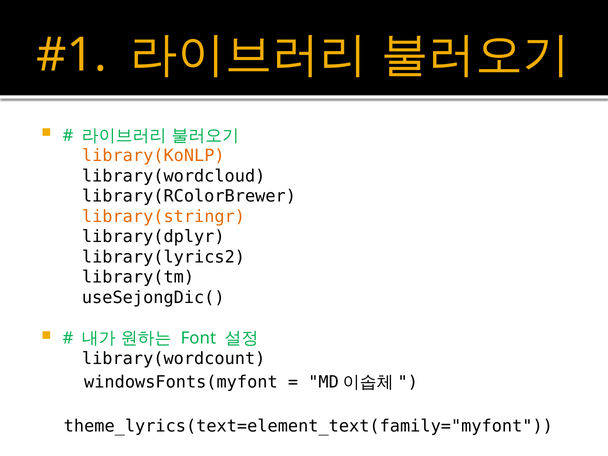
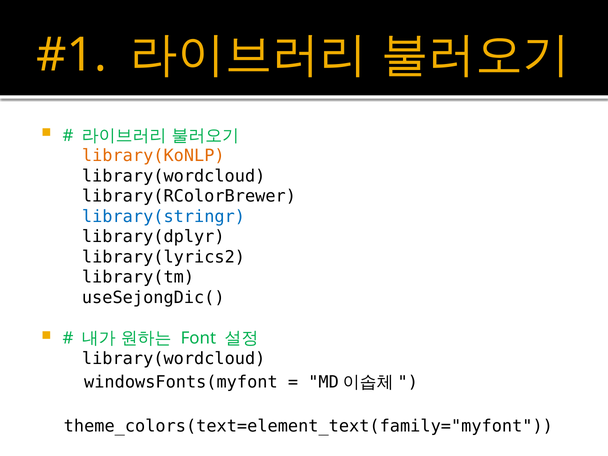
library(stringr colour: orange -> blue (164, 217)
library(wordcount: library(wordcount -> library(wordcloud (174, 358)
theme_lyrics(text=element_text(family="myfont: theme_lyrics(text=element_text(family="myfont -> theme_colors(text=element_text(family="myfont (308, 426)
